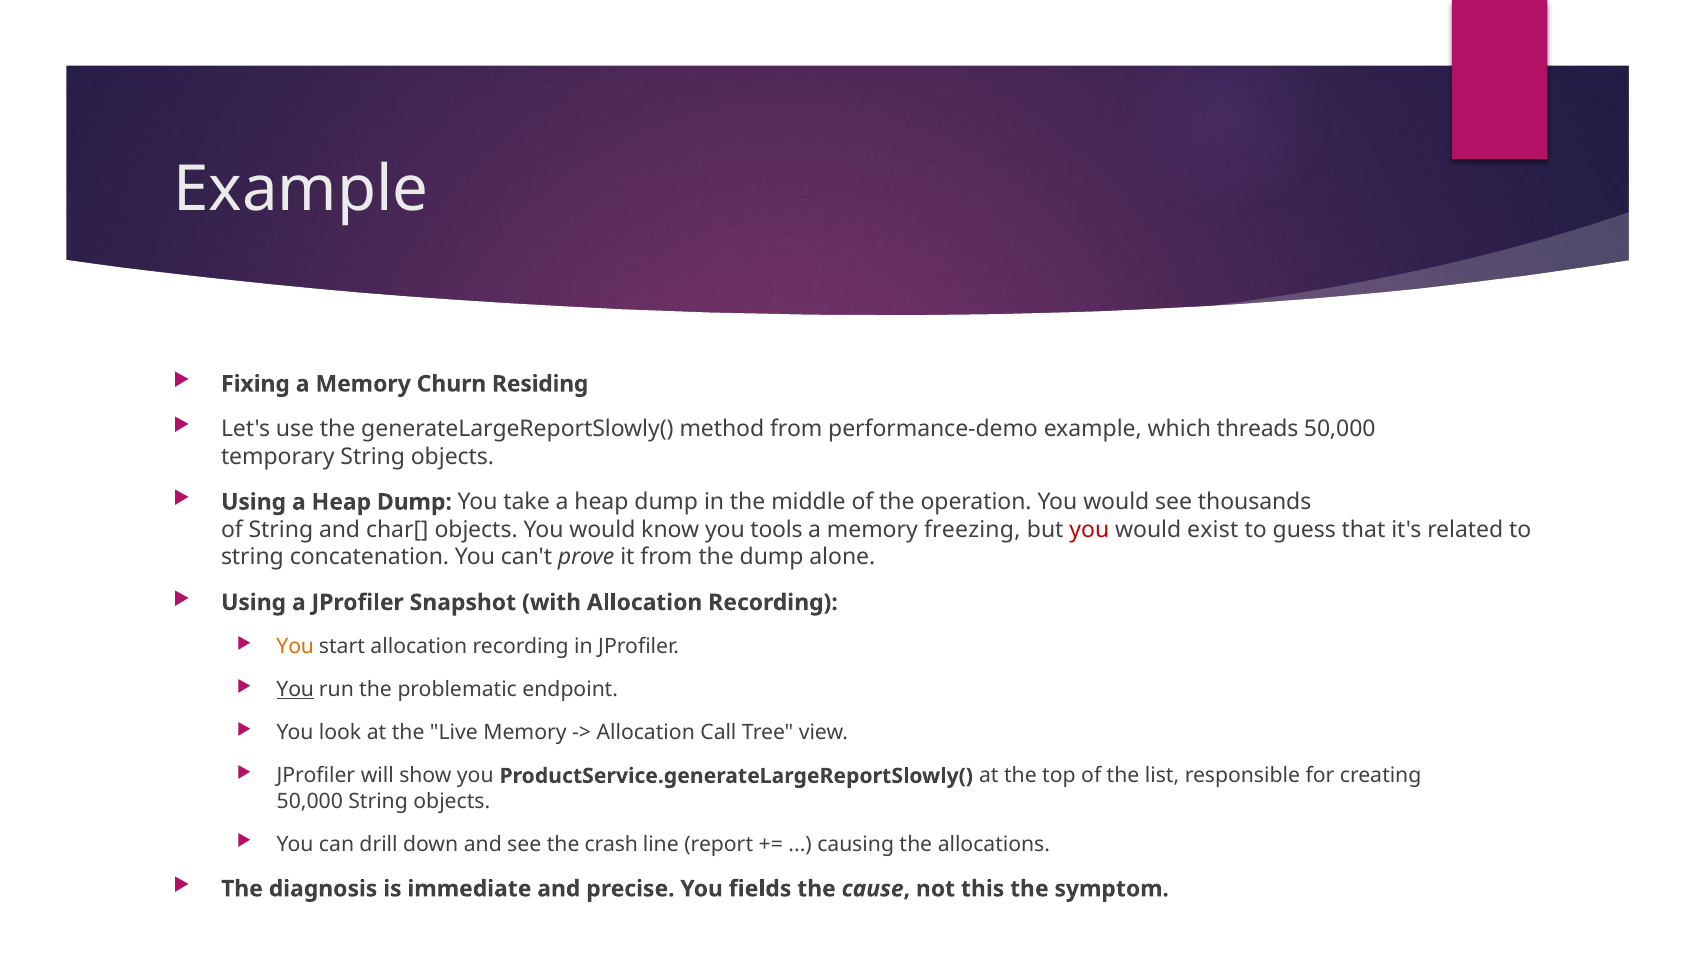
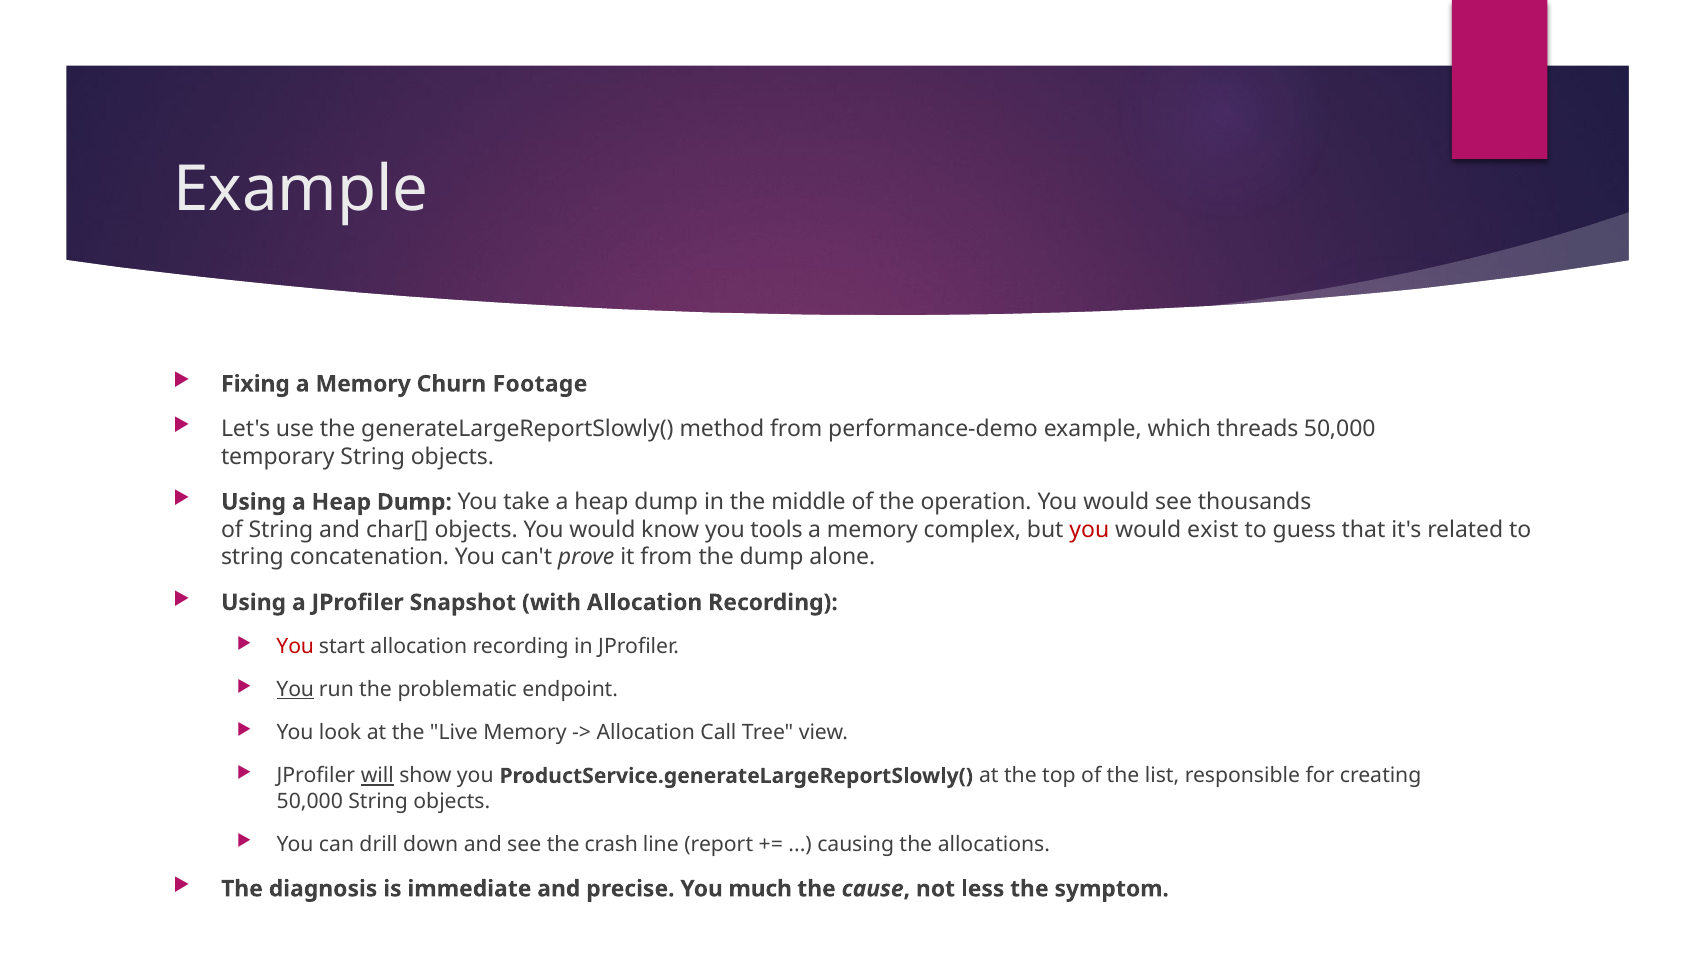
Residing: Residing -> Footage (540, 384)
freezing: freezing -> complex (972, 530)
You colour: orange -> red (295, 647)
will underline: none -> present (377, 776)
fields: fields -> much (760, 889)
this: this -> less (983, 889)
